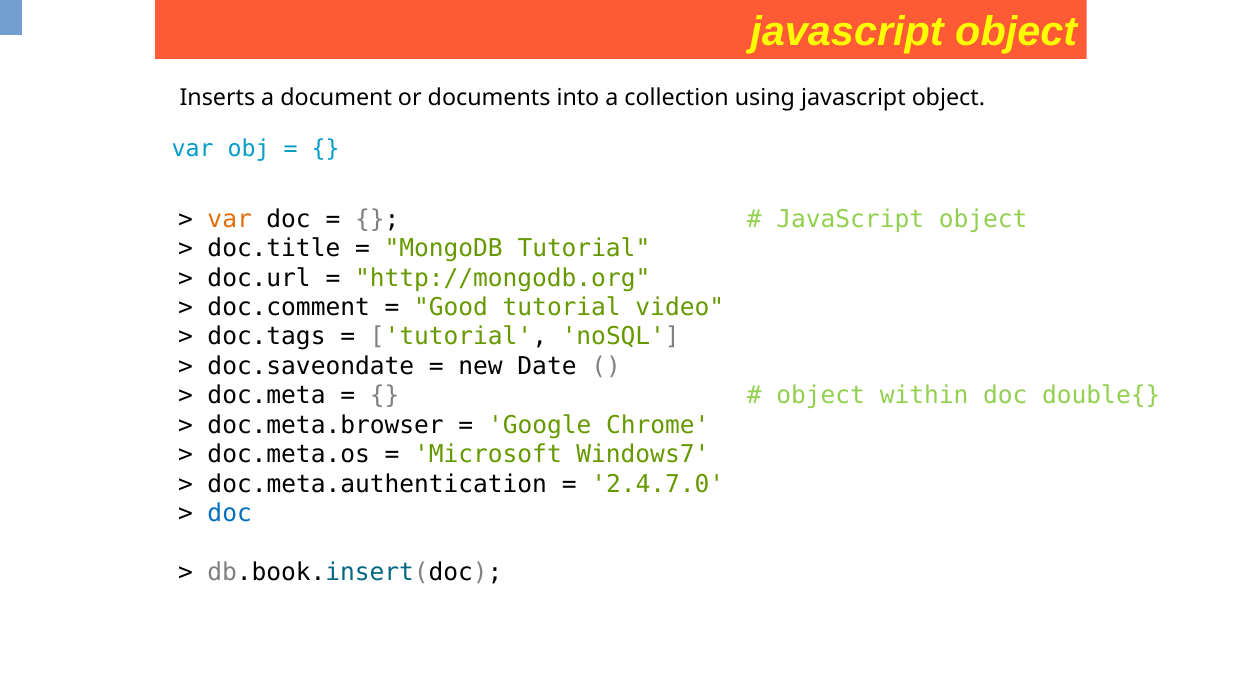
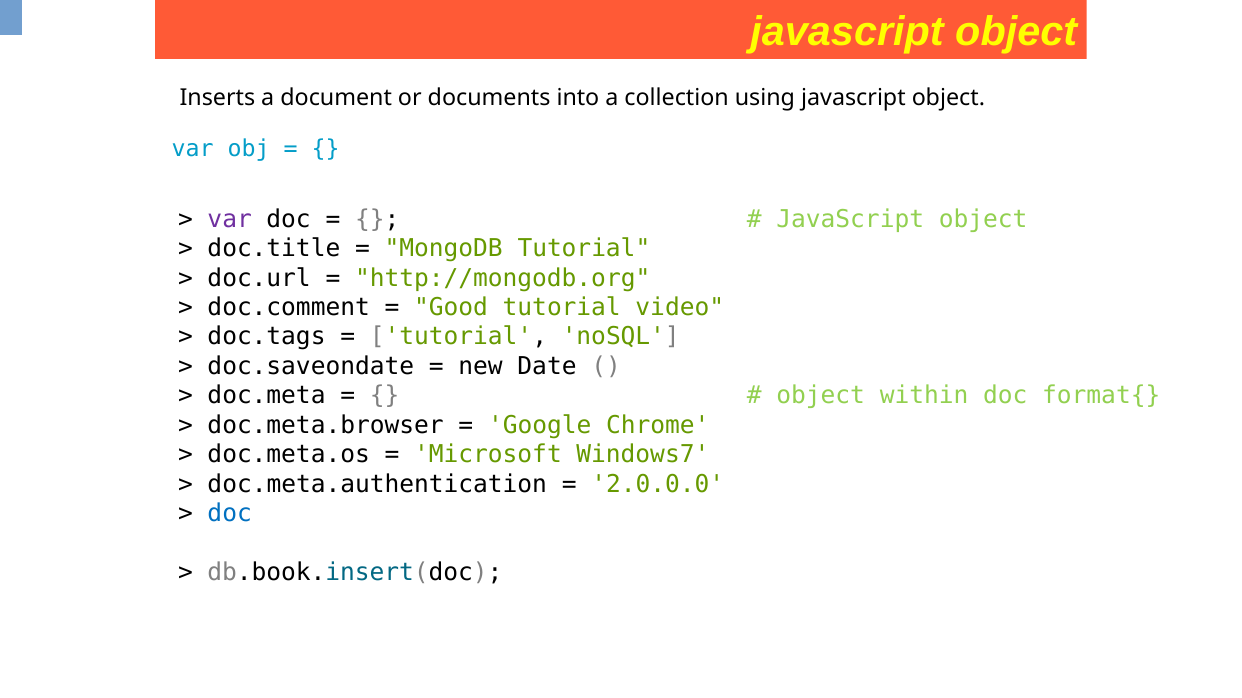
var colour: orange -> purple (230, 219)
double{: double{ -> format{ (1101, 396)
2.4.7.0: 2.4.7.0 -> 2.0.0.0 (658, 485)
